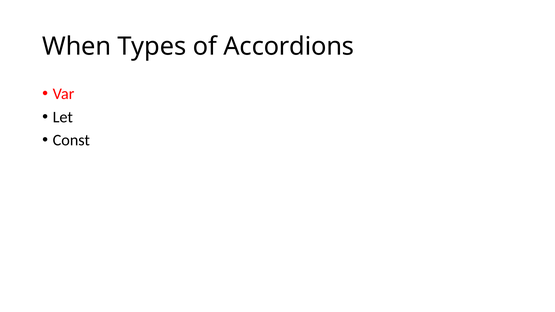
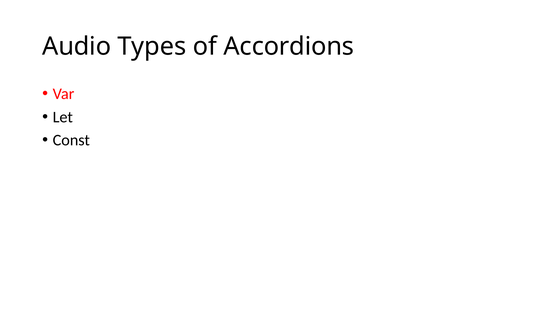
When: When -> Audio (77, 47)
